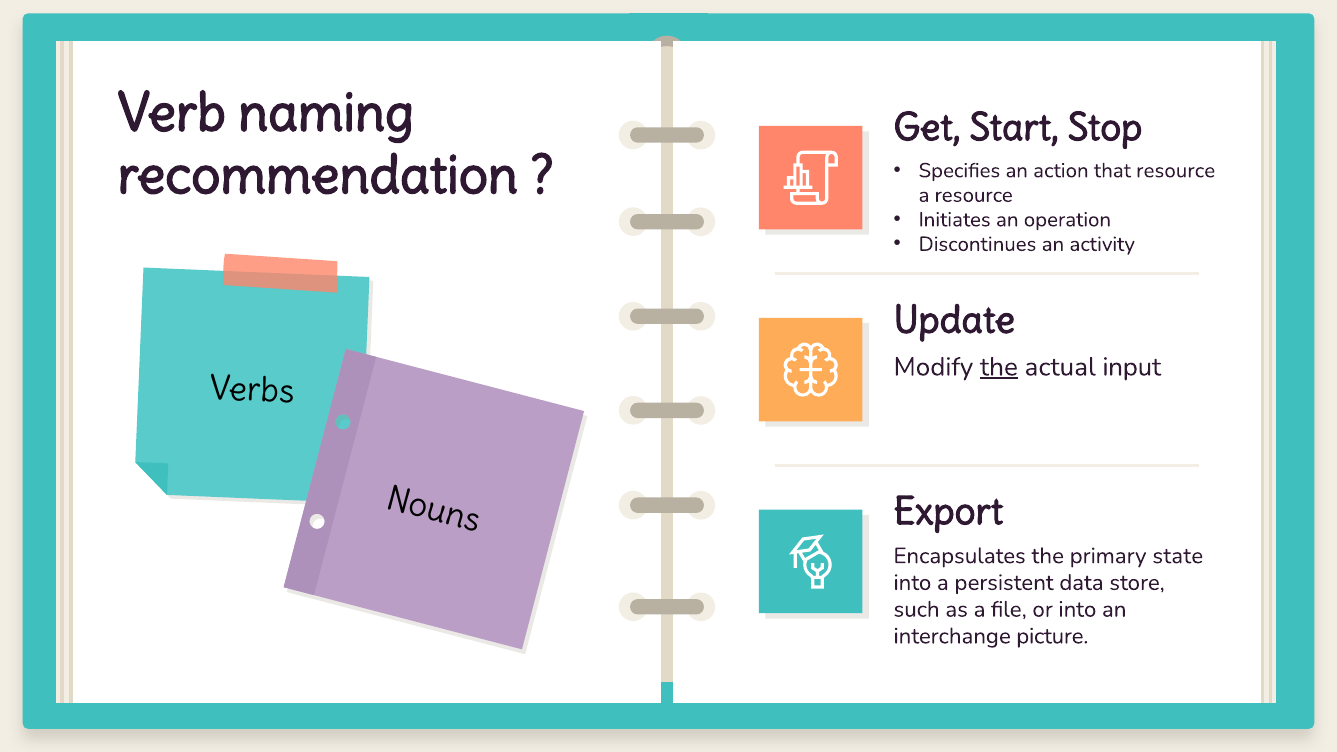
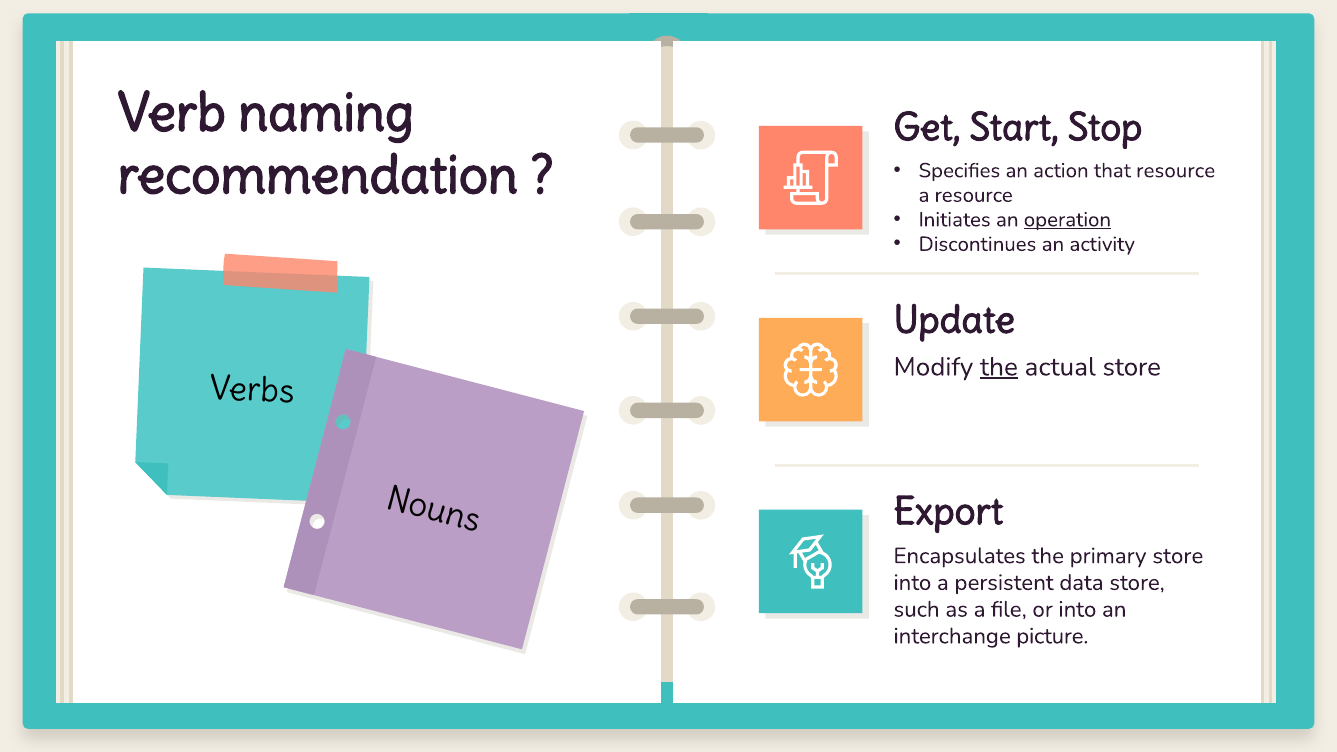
operation underline: none -> present (1067, 220)
actual input: input -> store (1132, 367)
primary state: state -> store (1178, 556)
